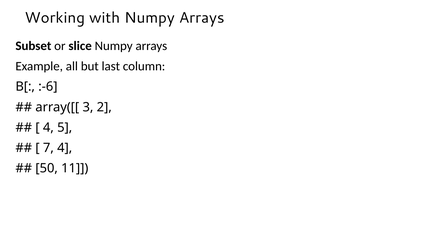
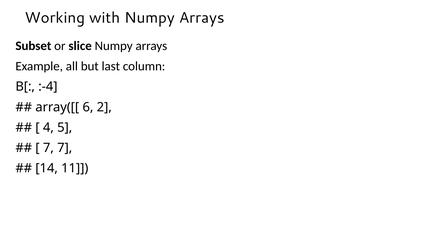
:-6: :-6 -> :-4 (48, 87)
3: 3 -> 6 (88, 107)
7 4: 4 -> 7 (65, 148)
50: 50 -> 14 (47, 168)
